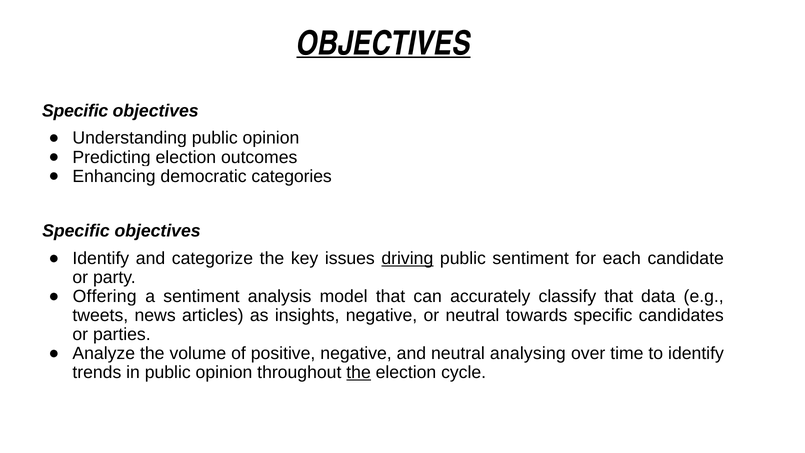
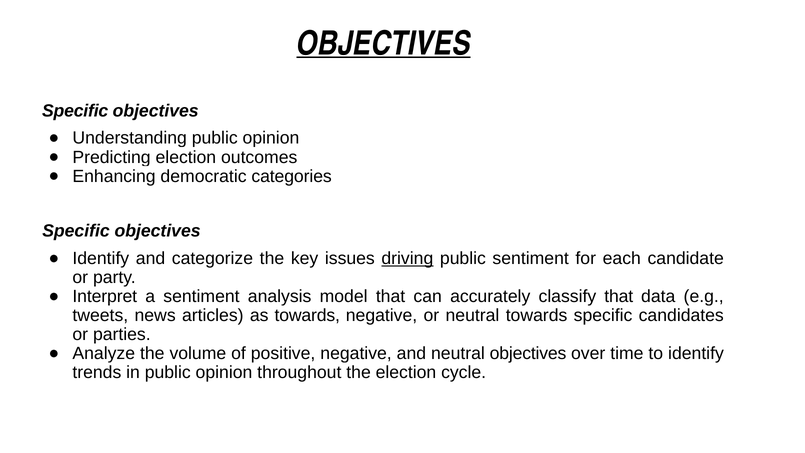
Offering: Offering -> Interpret (105, 296)
as insights: insights -> towards (307, 315)
neutral analysing: analysing -> objectives (528, 353)
the underline: present -> none (359, 372)
